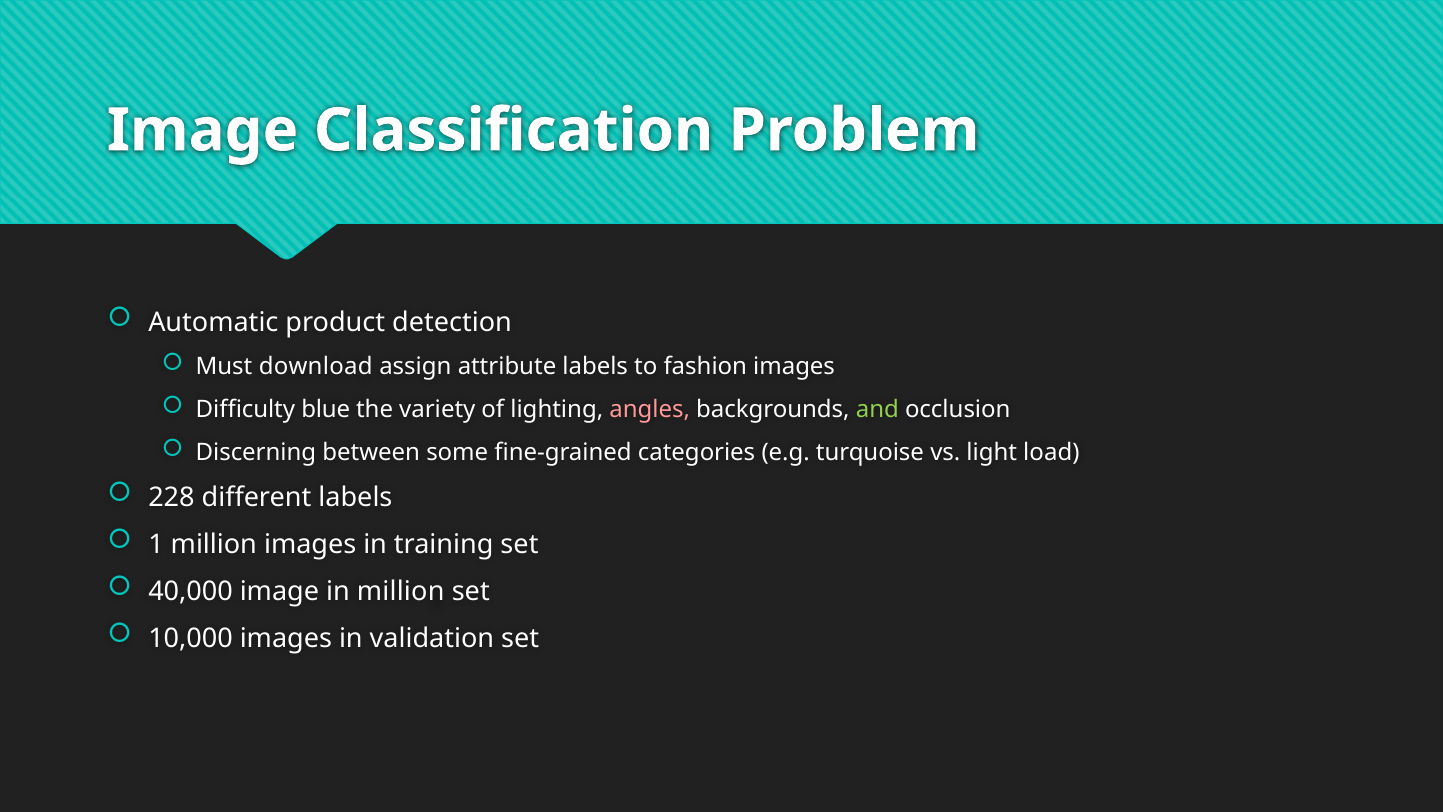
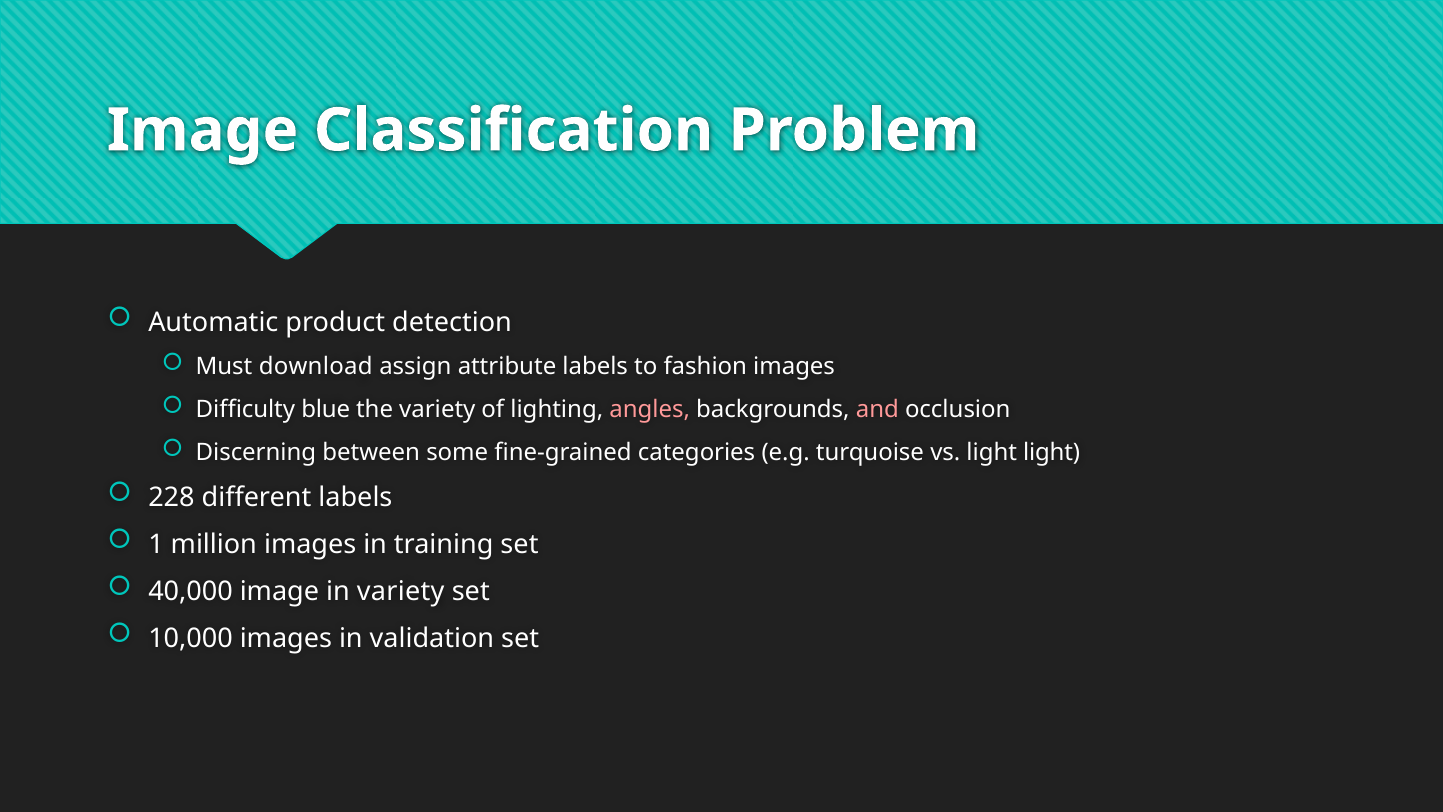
and colour: light green -> pink (877, 409)
light load: load -> light (1052, 452)
in million: million -> variety (401, 591)
